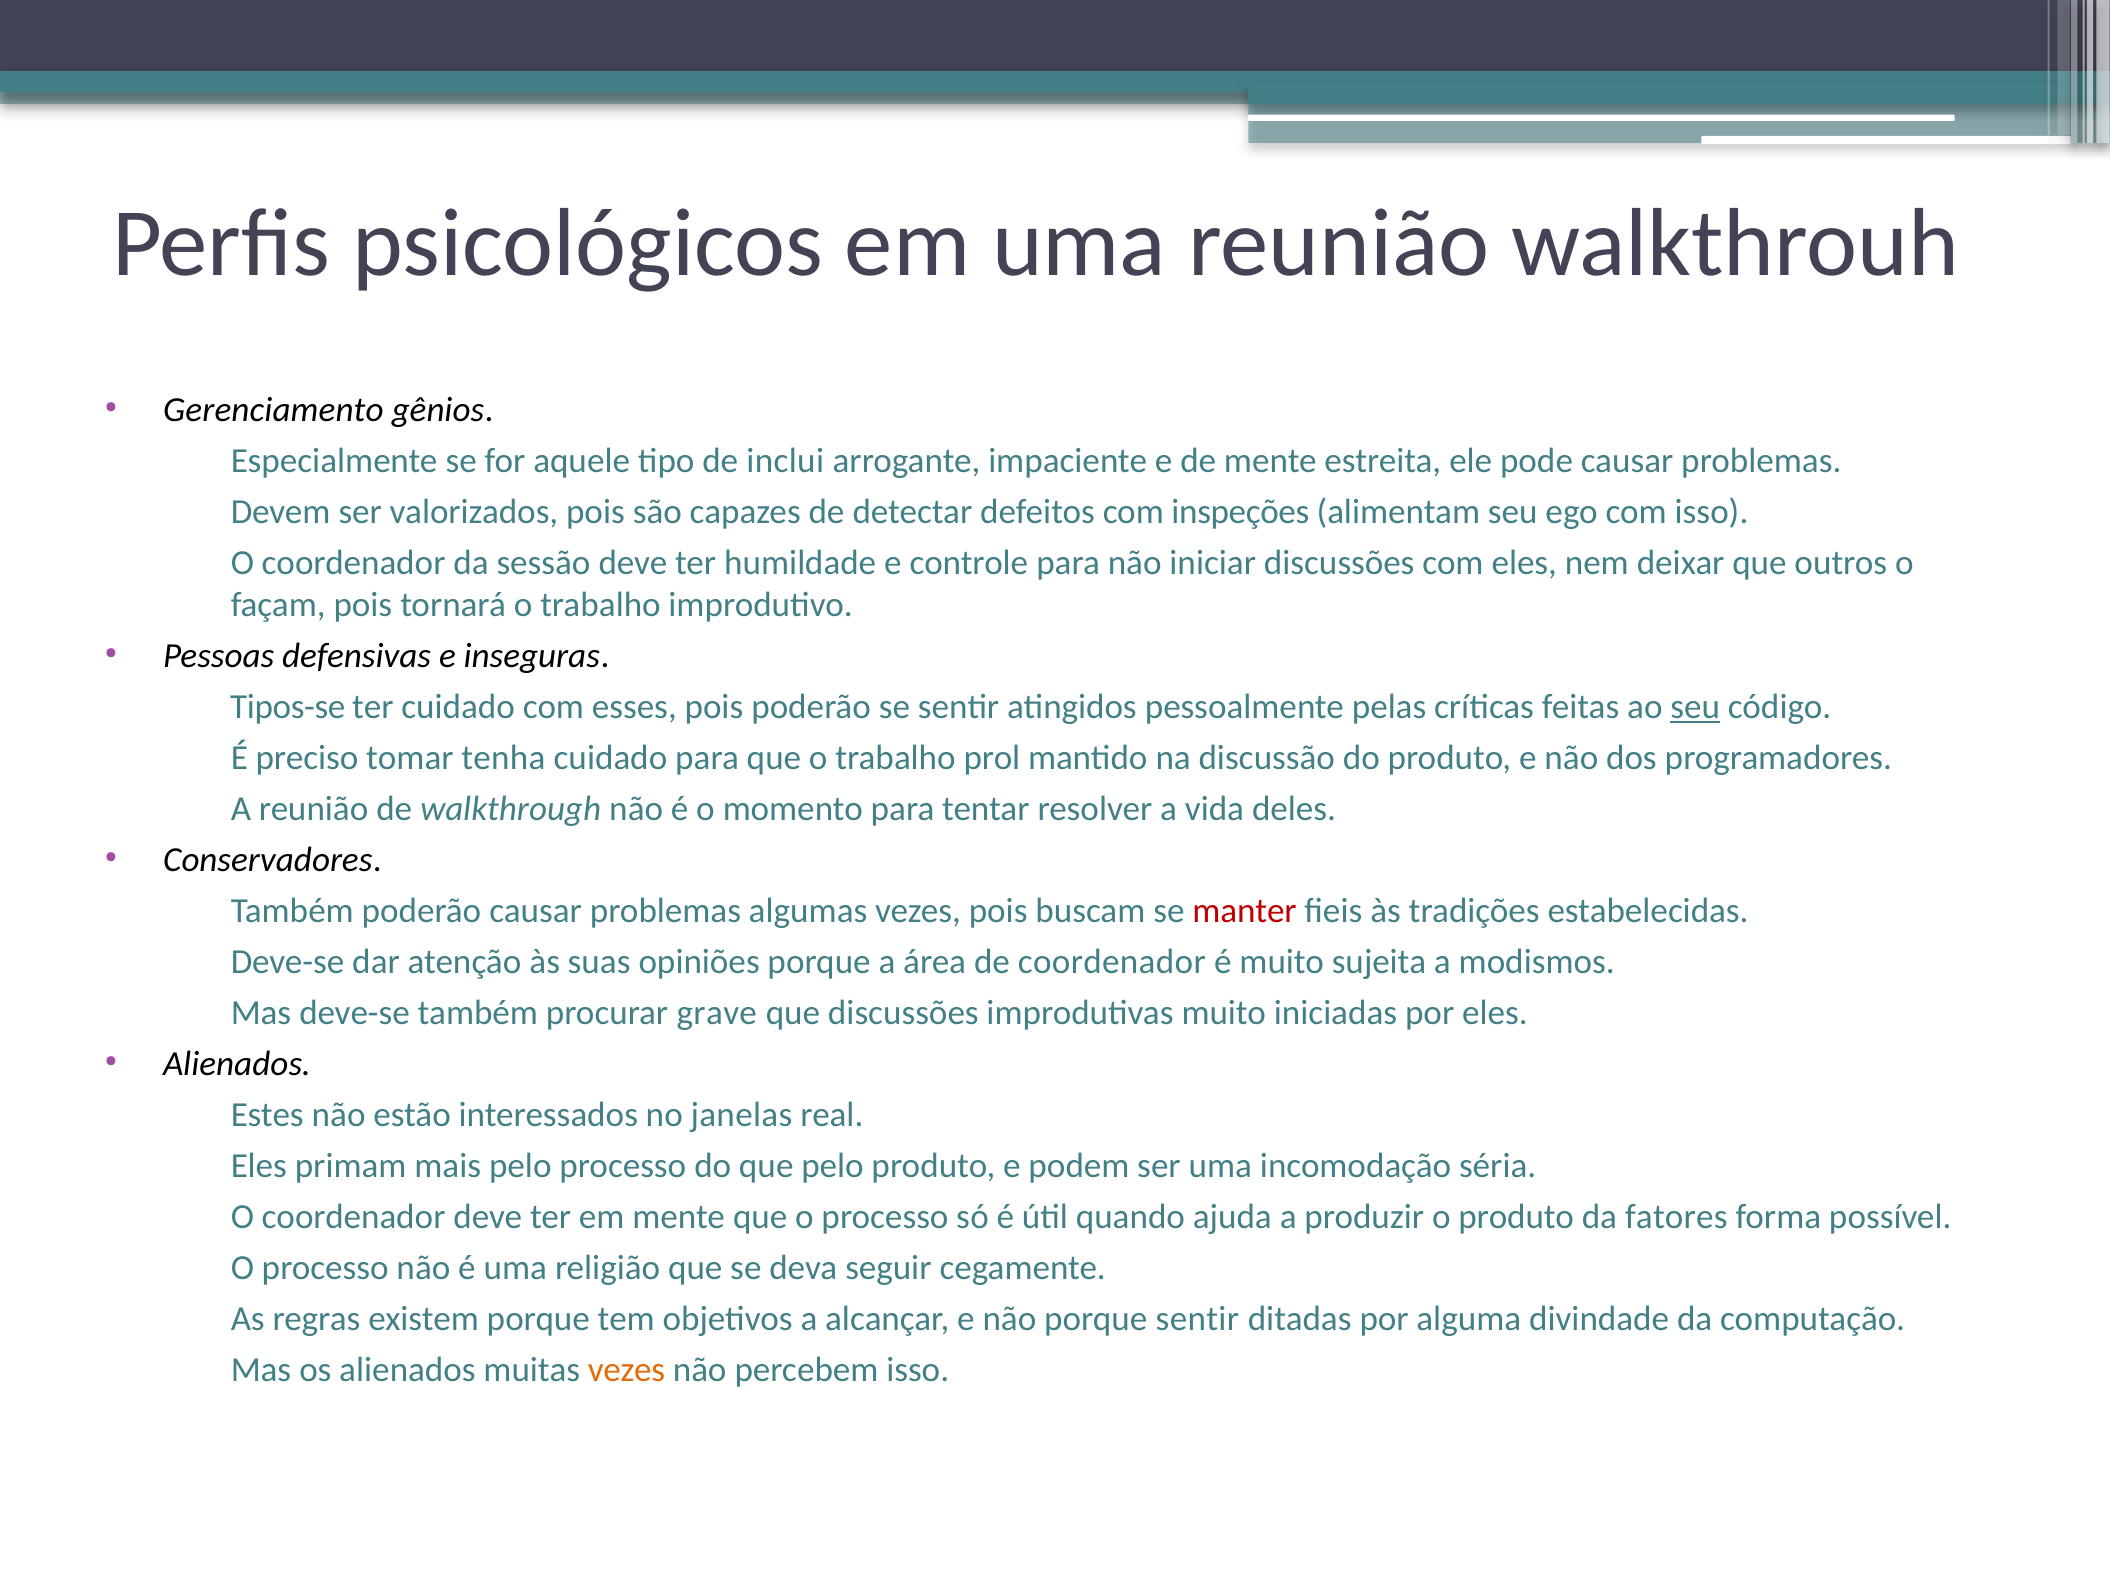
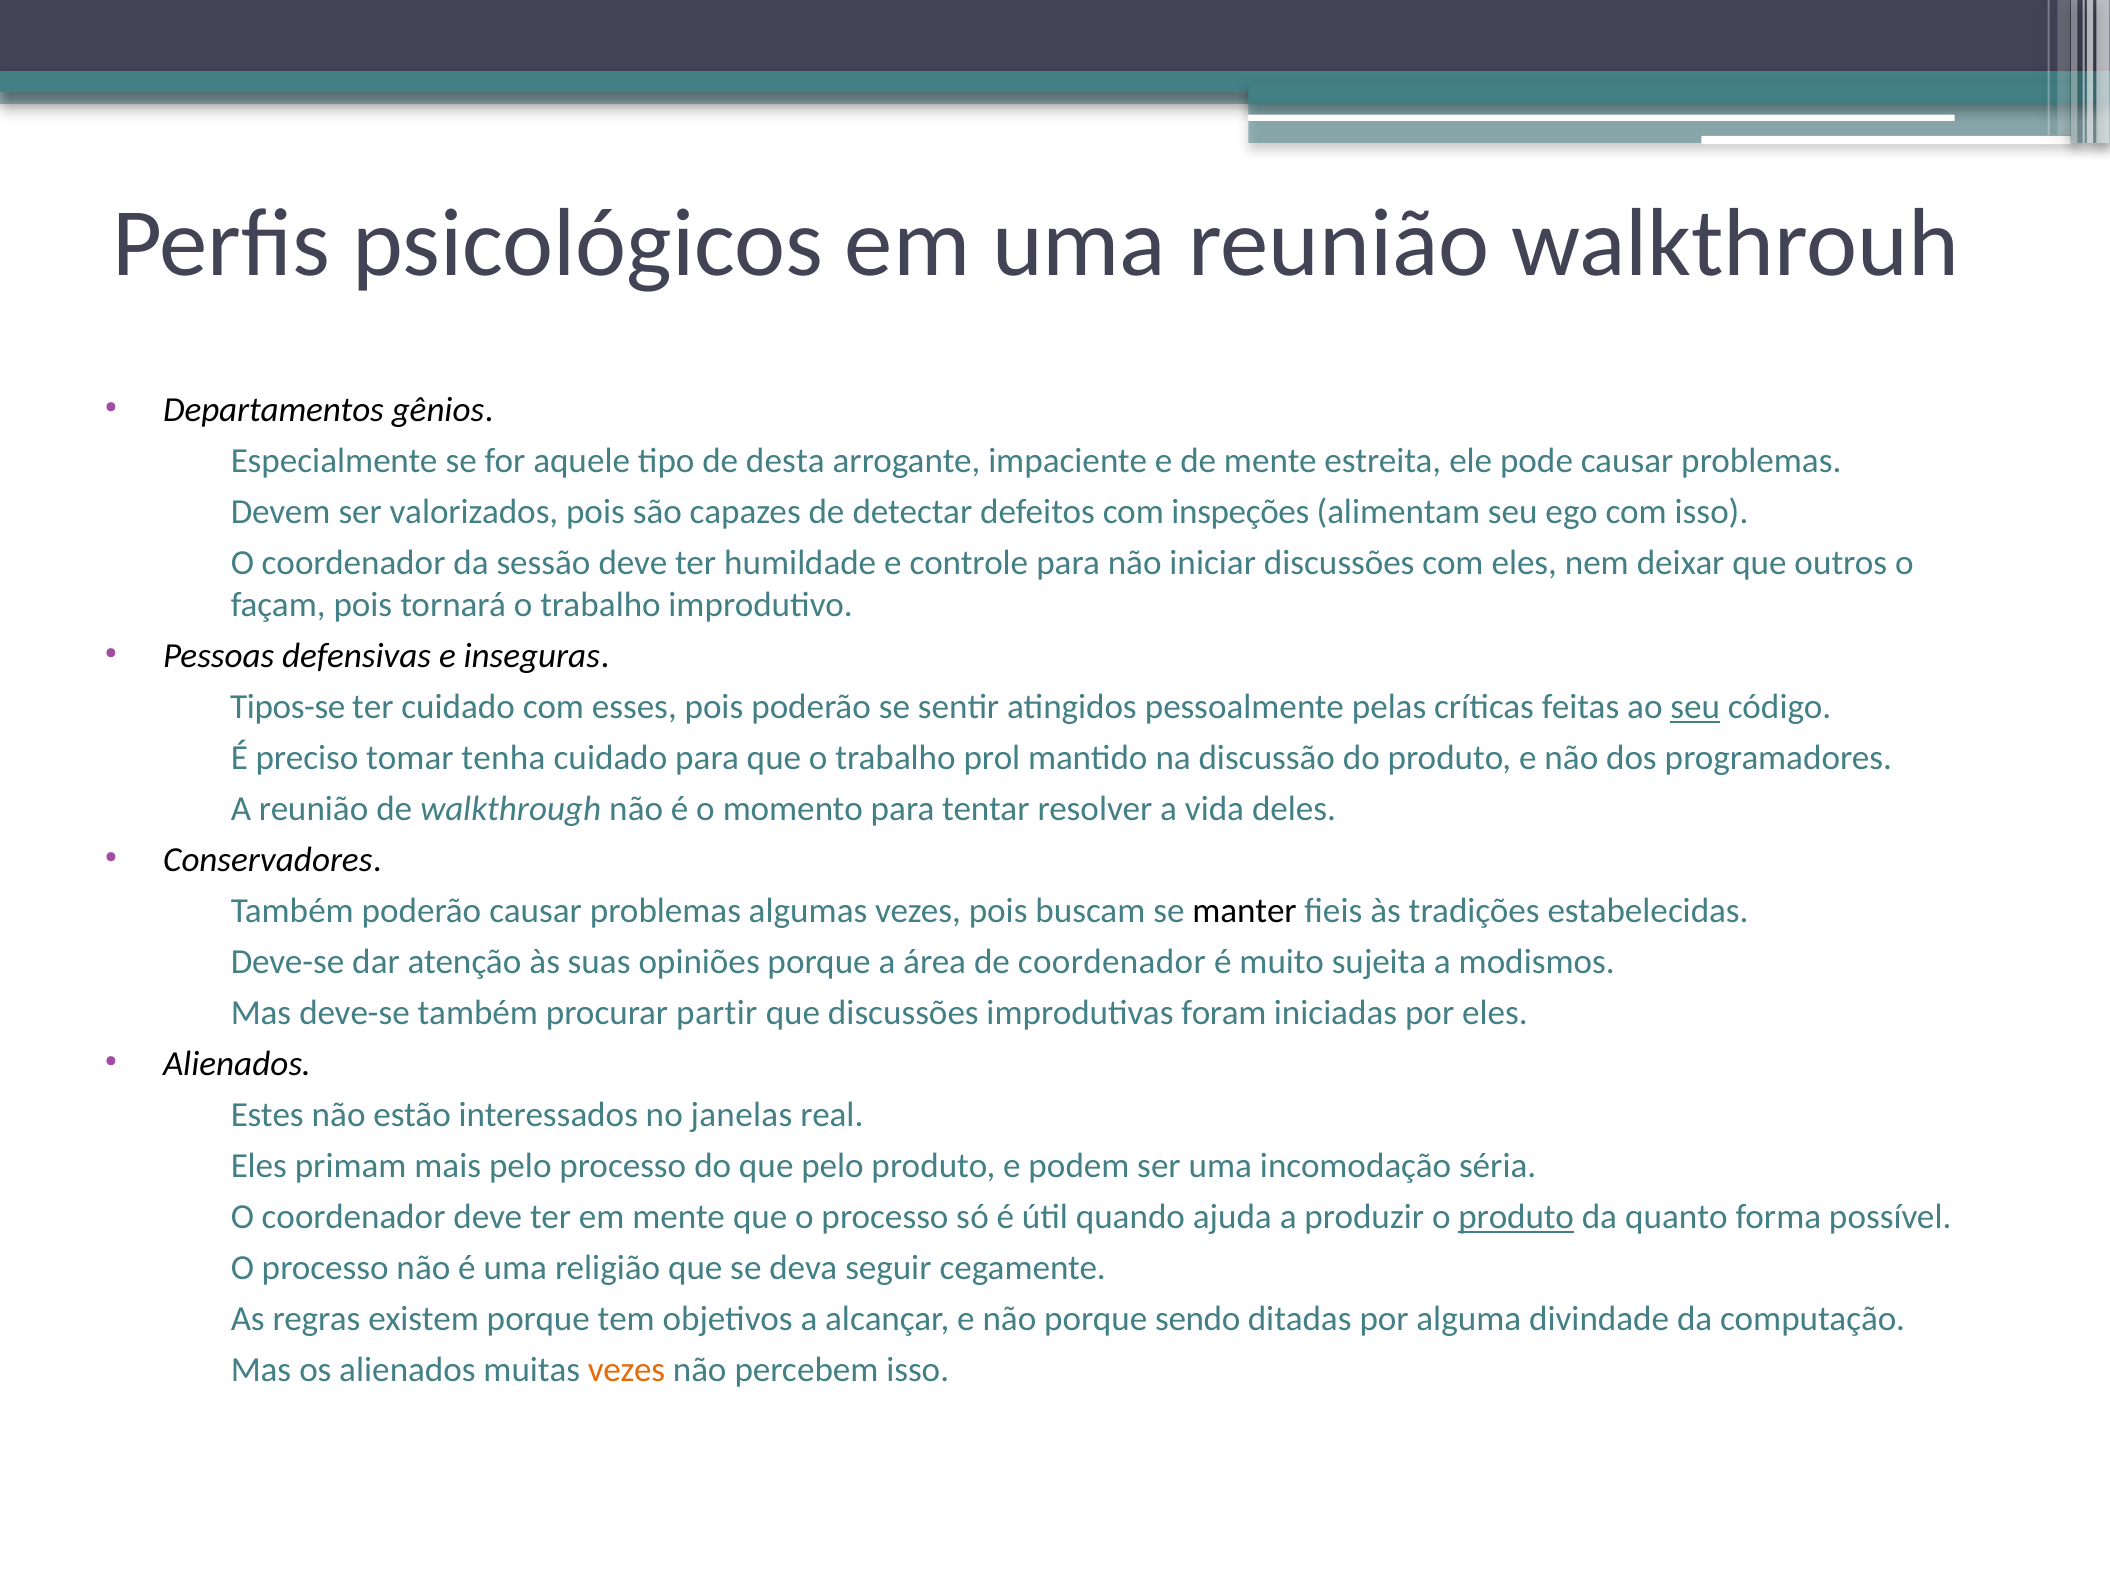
Gerenciamento: Gerenciamento -> Departamentos (274, 410)
inclui: inclui -> desta (785, 461)
manter colour: red -> black (1244, 911)
grave: grave -> partir (717, 1013)
improdutivas muito: muito -> foram (1224, 1013)
produto underline: none -> present (1516, 1217)
fatores: fatores -> quanto (1676, 1217)
porque sentir: sentir -> sendo (1198, 1319)
